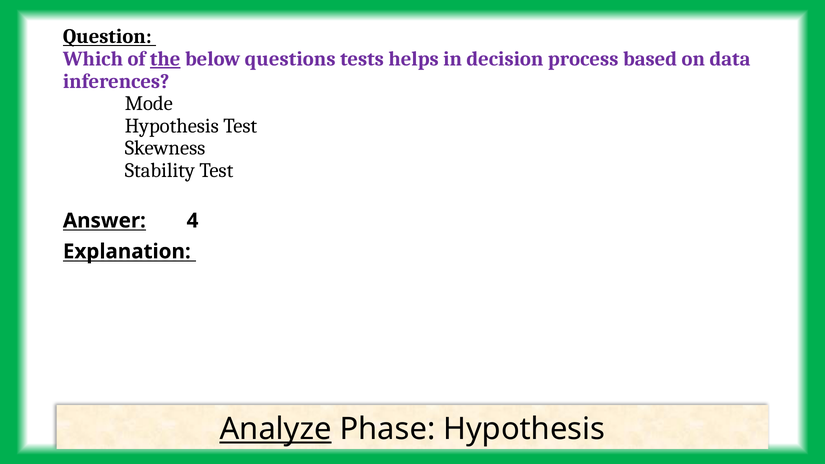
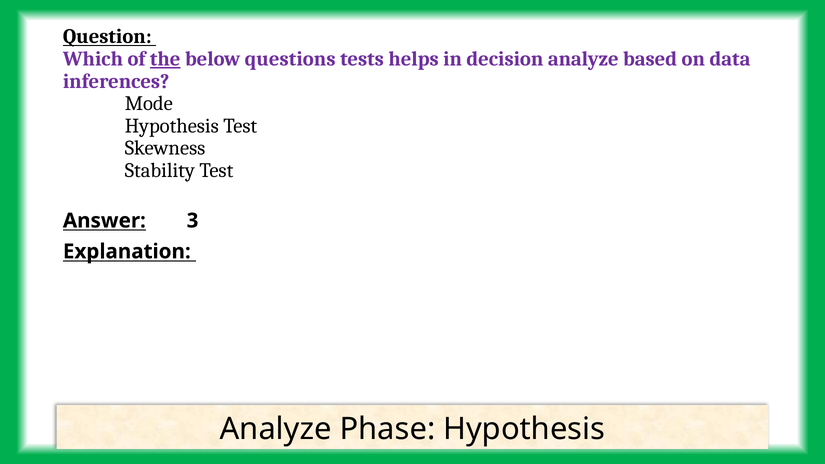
decision process: process -> analyze (583, 59)
4: 4 -> 3 (193, 221)
Analyze underline: present -> none (276, 429)
